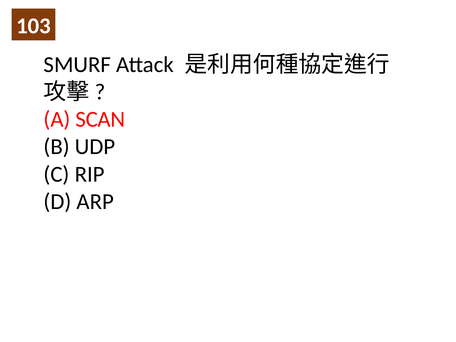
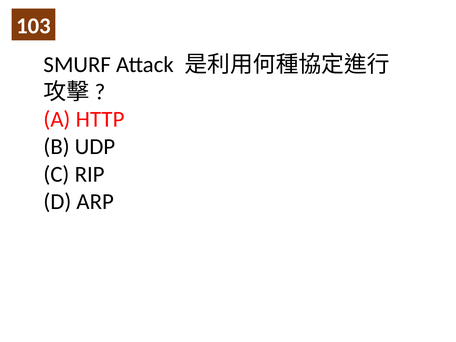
SCAN: SCAN -> HTTP (100, 119)
